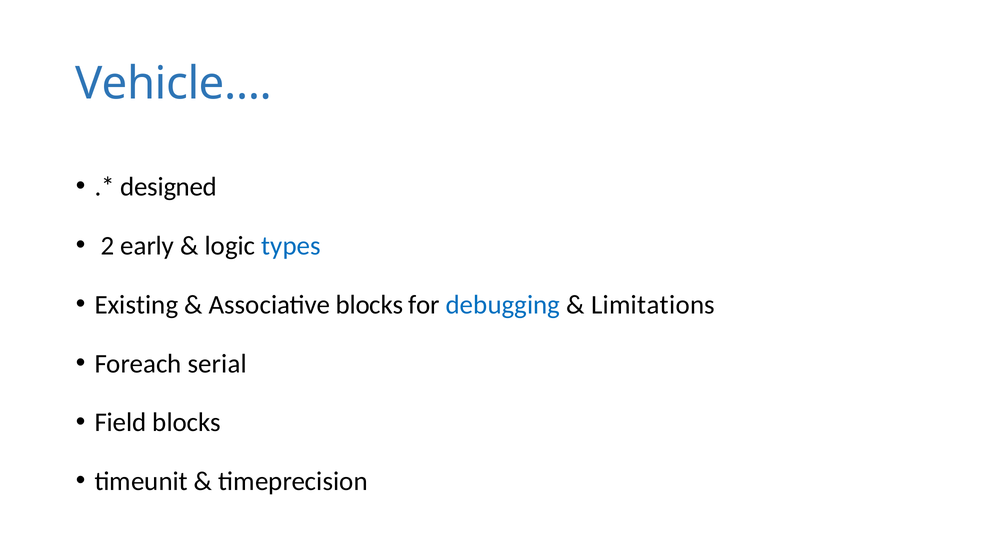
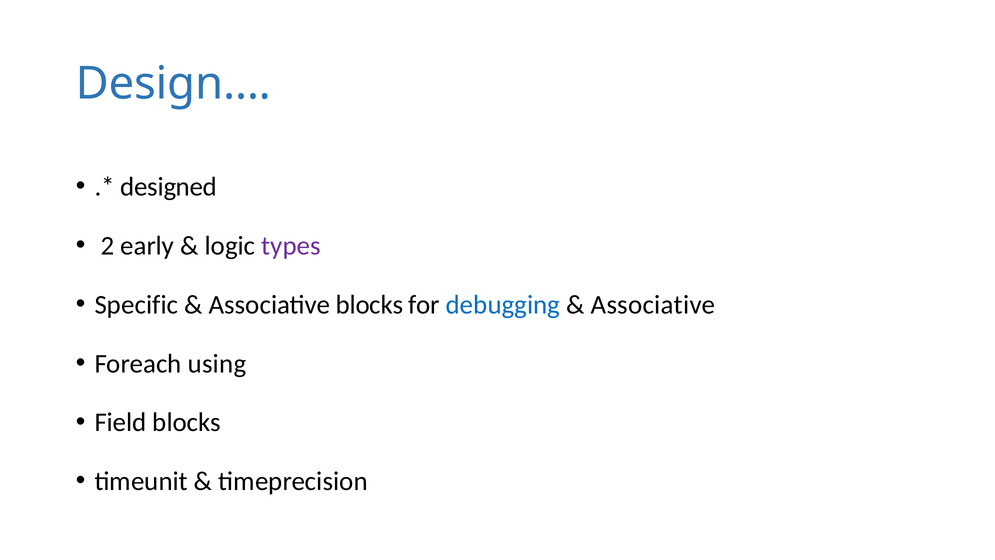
Vehicle…: Vehicle… -> Design… (173, 84)
types colour: blue -> purple (291, 246)
Existing: Existing -> Specific (136, 305)
Limitations: Limitations -> Associative (653, 305)
serial: serial -> using (217, 363)
